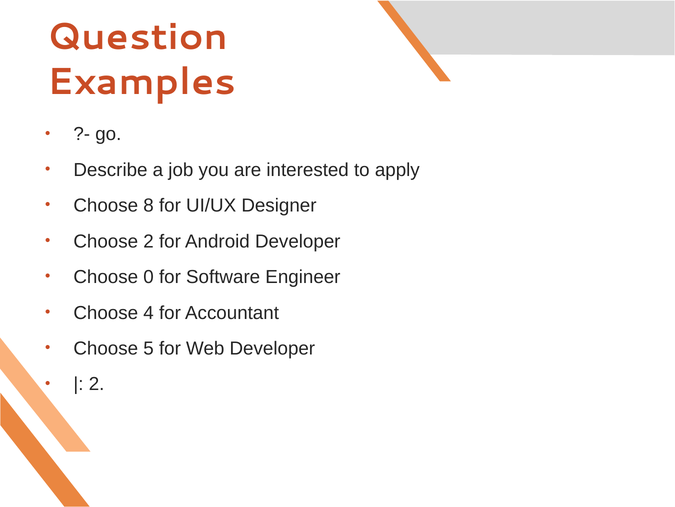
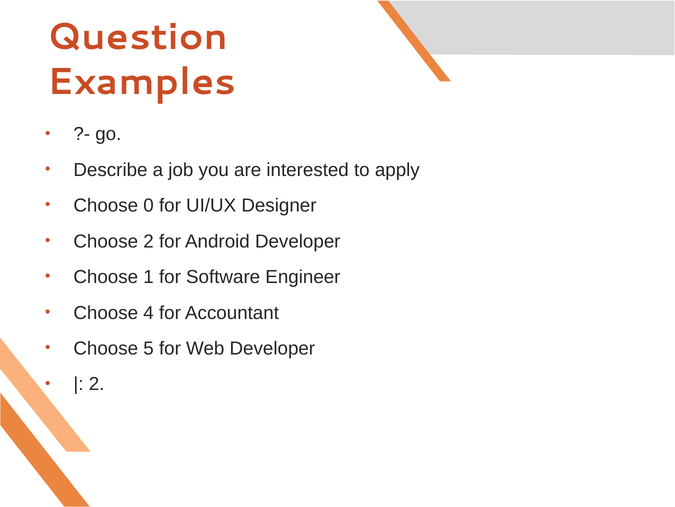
8: 8 -> 0 (149, 205)
0: 0 -> 1 (149, 277)
